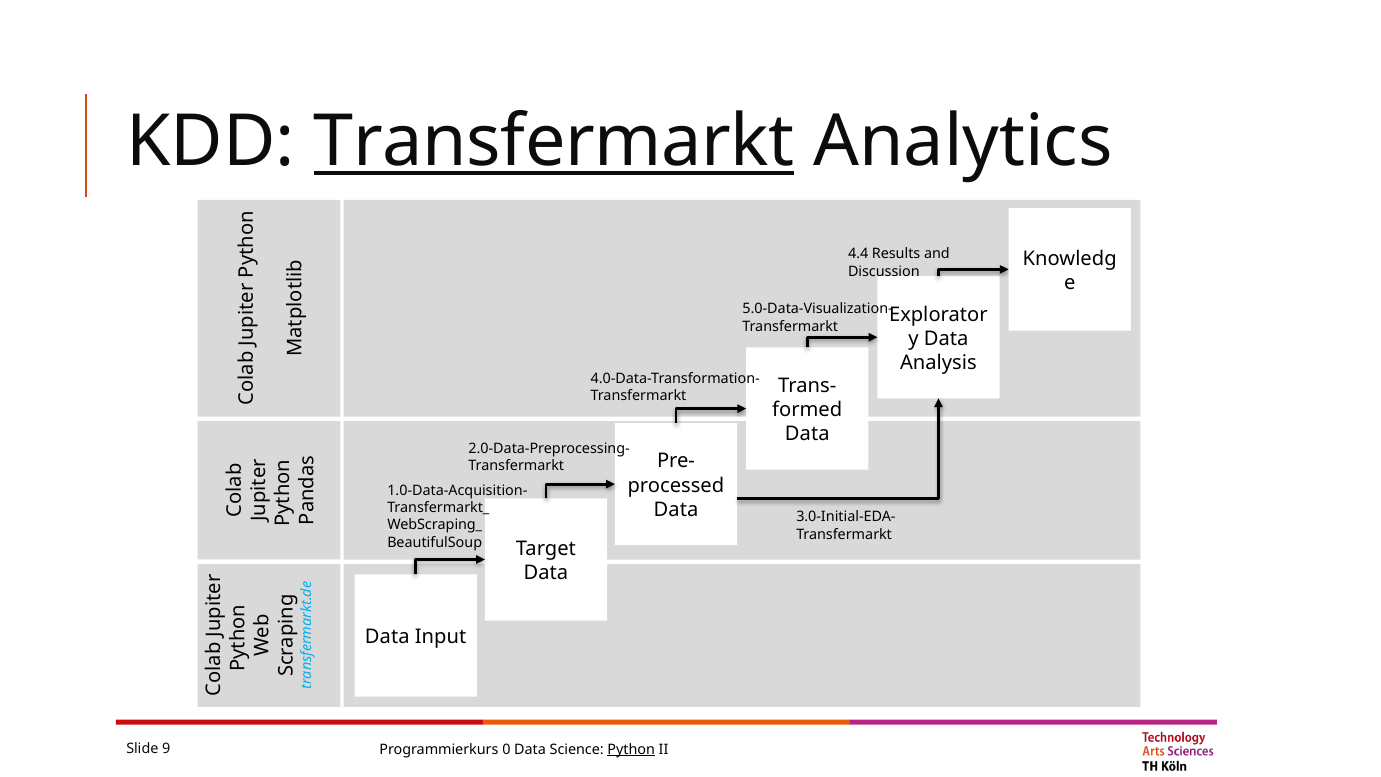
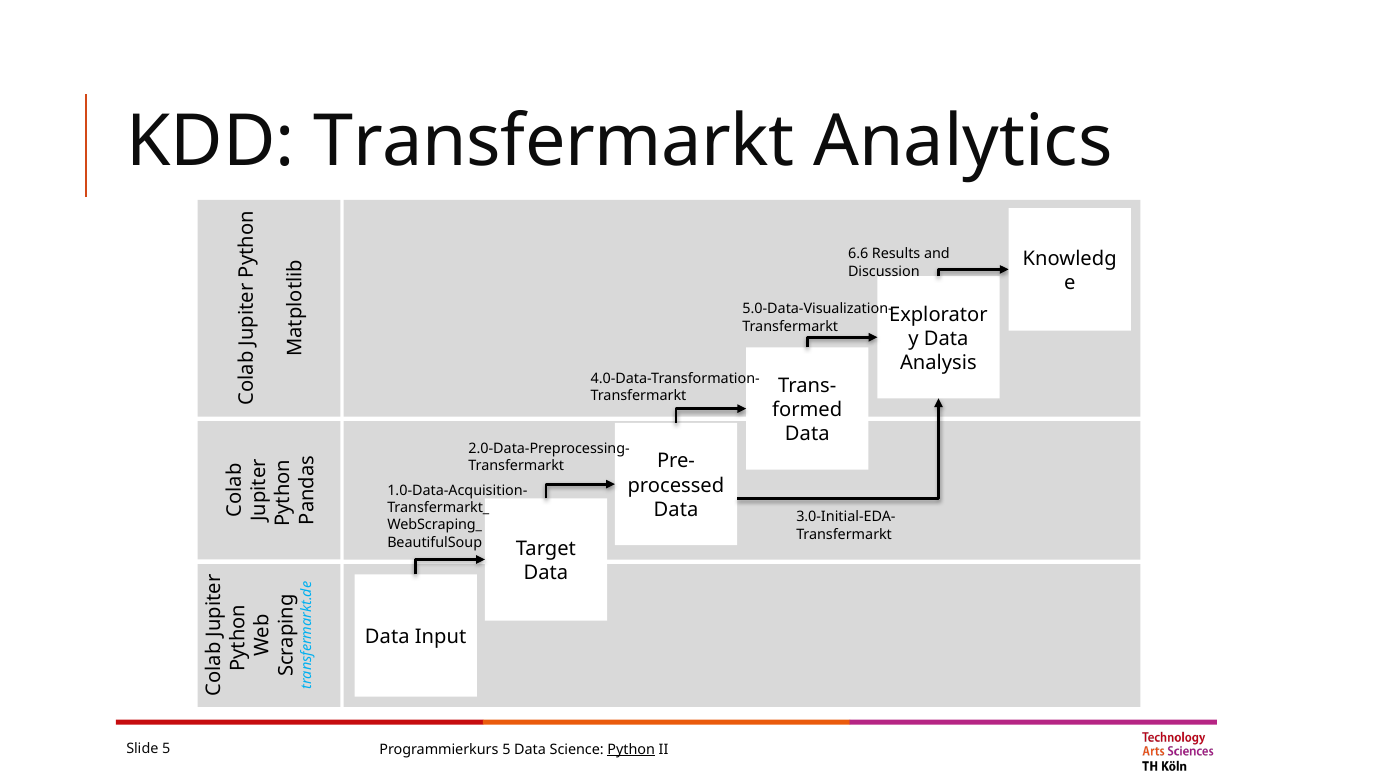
Transfermarkt underline: present -> none (554, 142)
4.4: 4.4 -> 6.6 (858, 254)
Slide 9: 9 -> 5 (166, 749)
0: 0 -> 5 (506, 749)
